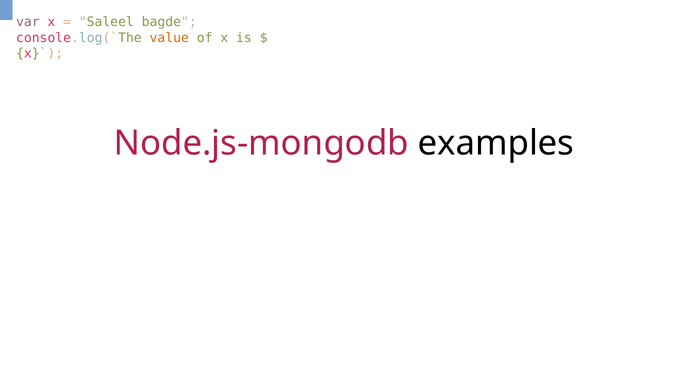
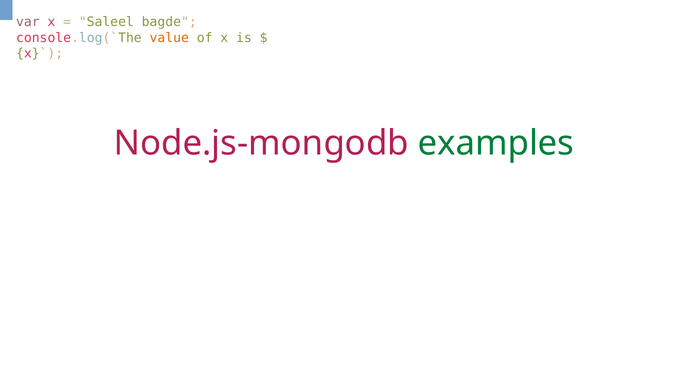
examples colour: black -> green (496, 144)
